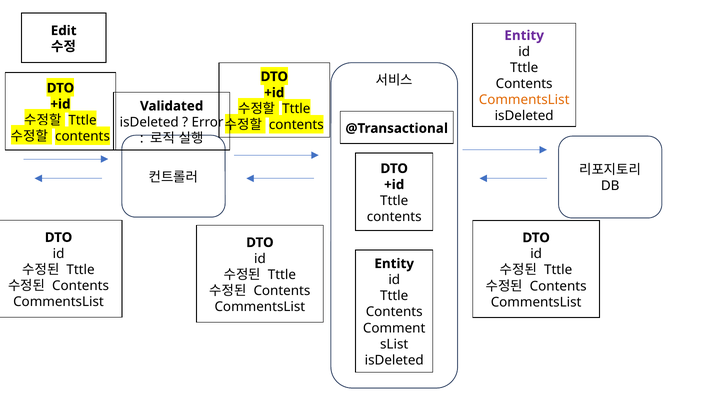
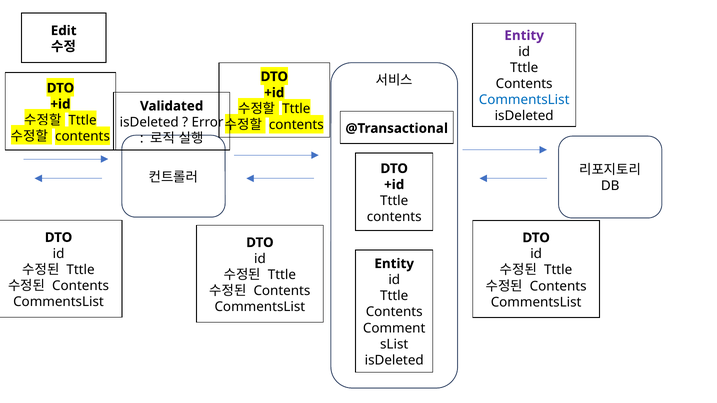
CommentsList colour: orange -> blue (524, 100)
